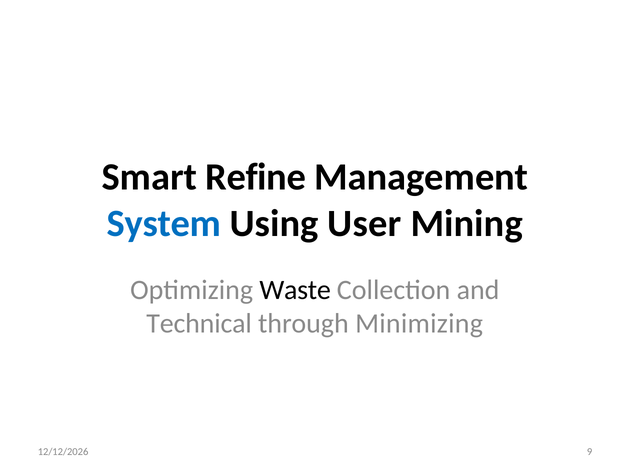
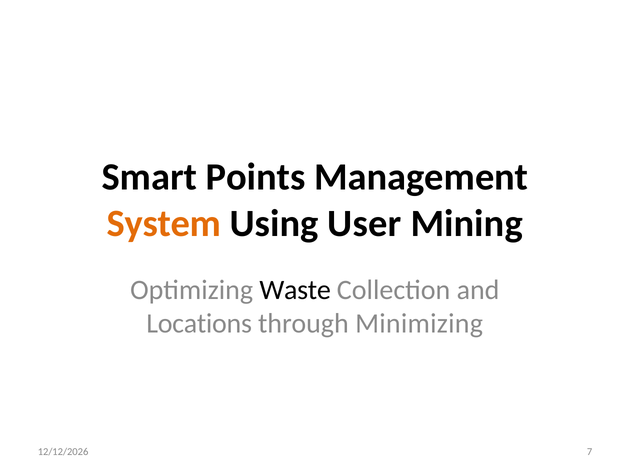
Refine: Refine -> Points (256, 177)
System colour: blue -> orange (164, 223)
Technical: Technical -> Locations (199, 323)
9: 9 -> 7 (590, 451)
